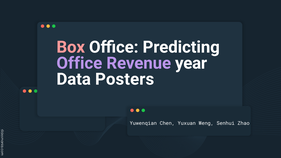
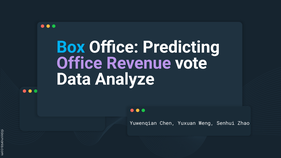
Box colour: pink -> light blue (71, 47)
year: year -> vote (191, 63)
Posters: Posters -> Analyze (125, 79)
